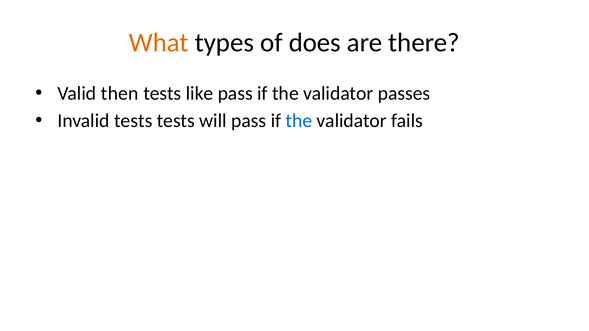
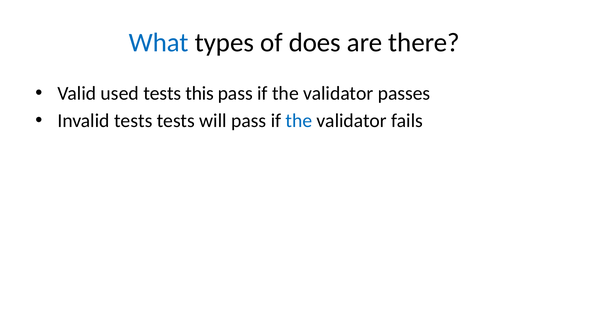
What colour: orange -> blue (159, 43)
then: then -> used (120, 93)
like: like -> this (200, 93)
